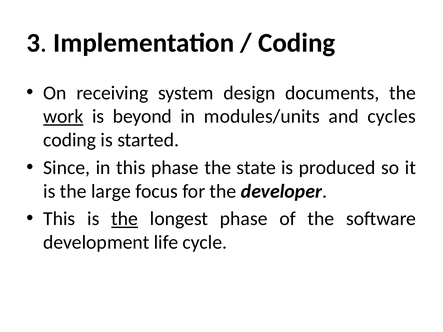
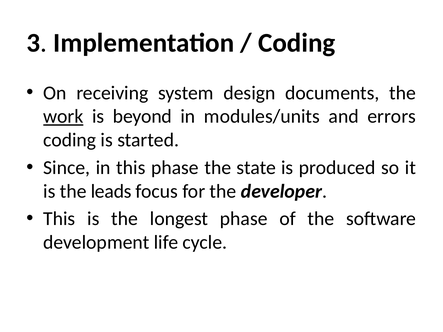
cycles: cycles -> errors (392, 117)
large: large -> leads (111, 191)
the underline: present -> none (125, 219)
